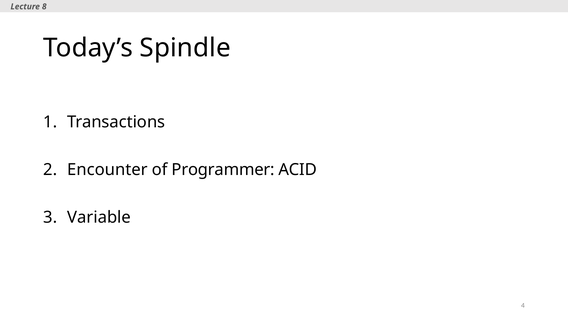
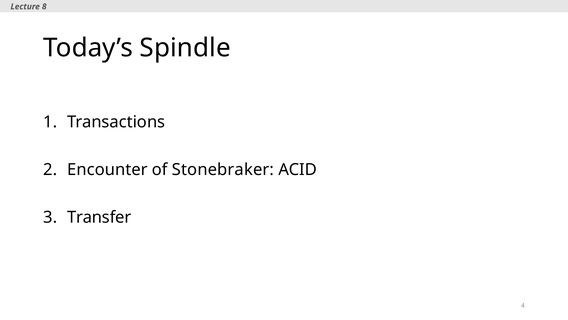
Programmer: Programmer -> Stonebraker (223, 169)
Variable: Variable -> Transfer (99, 217)
